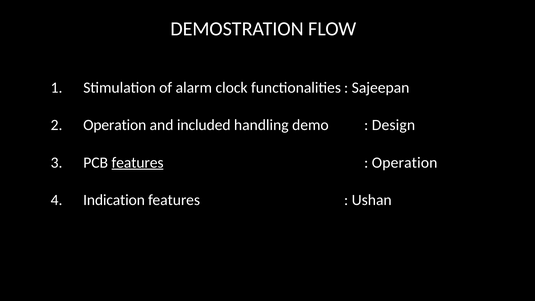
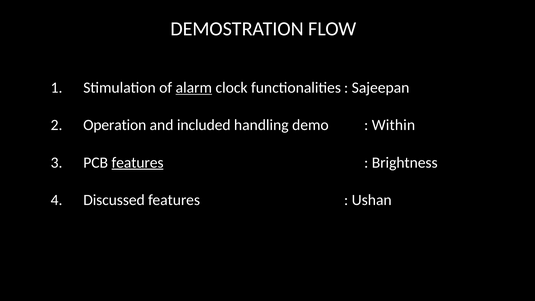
alarm underline: none -> present (194, 88)
Design: Design -> Within (393, 125)
Operation: Operation -> Brightness (405, 163)
Indication: Indication -> Discussed (114, 200)
